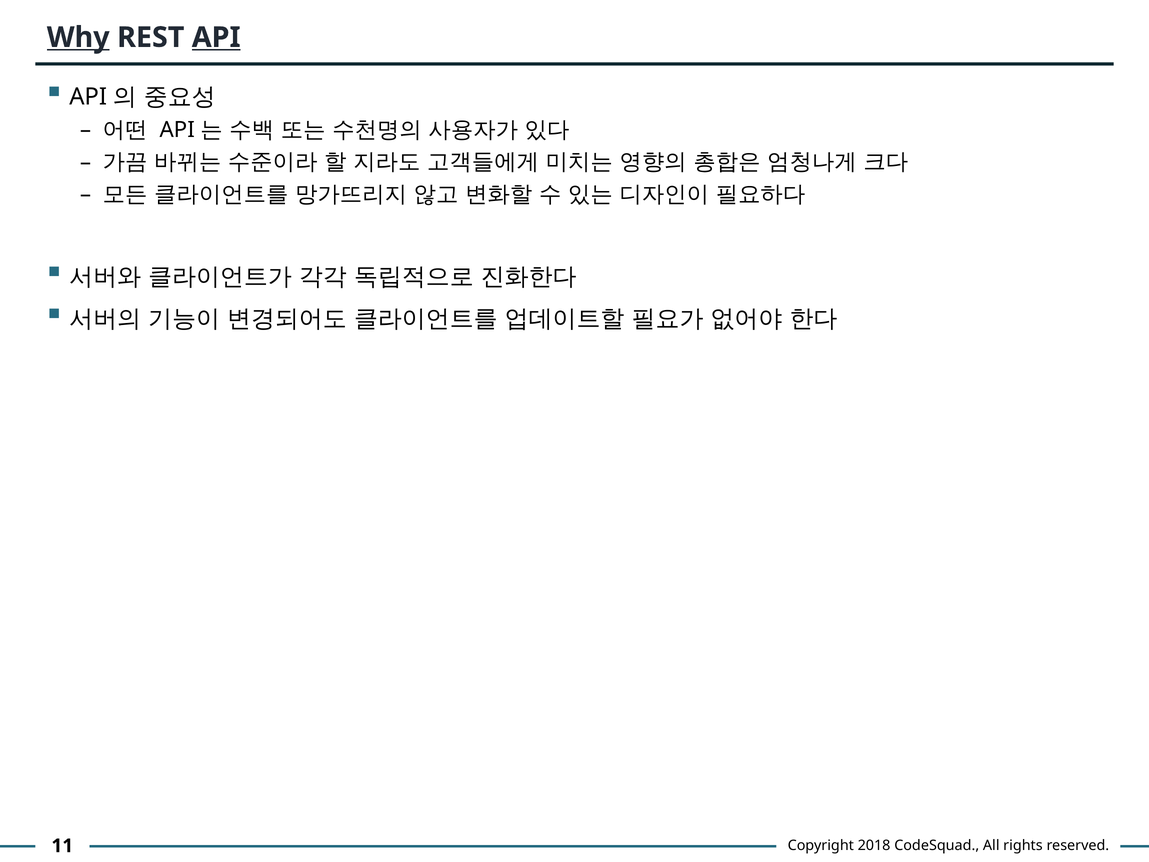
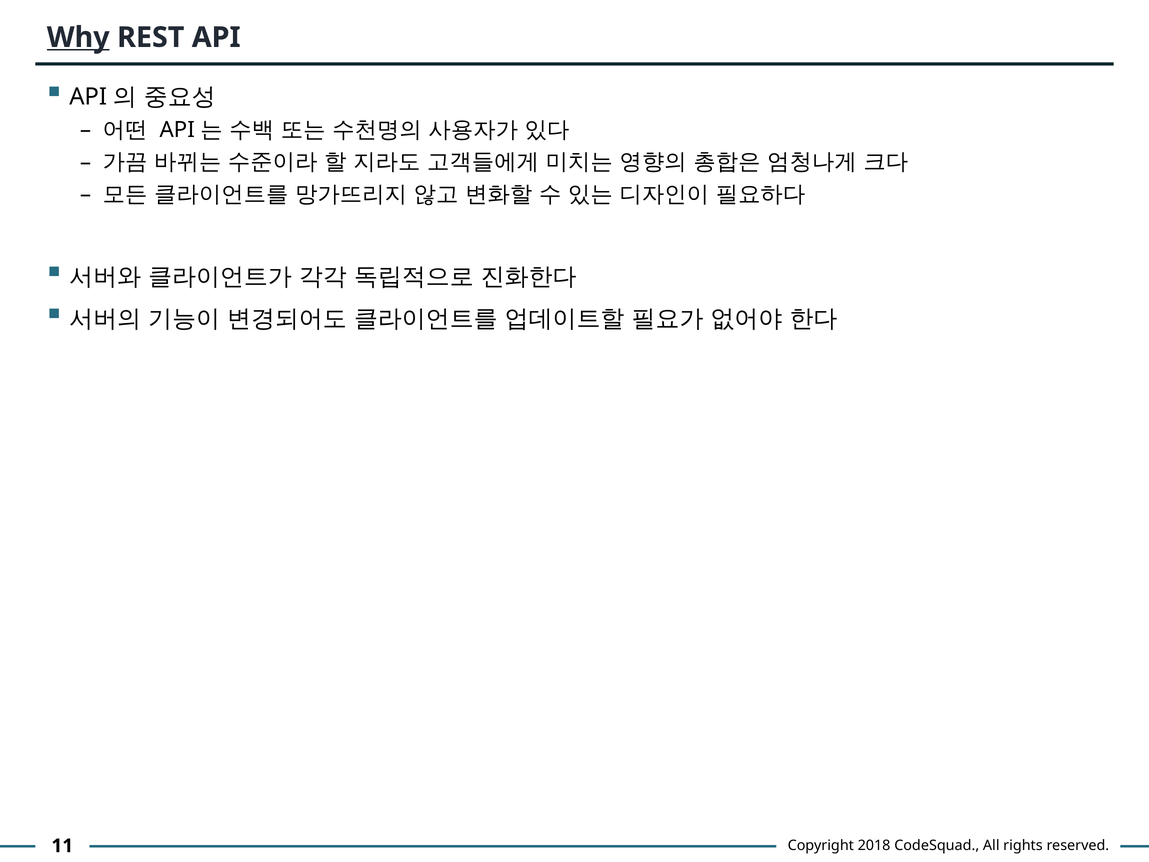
API underline: present -> none (216, 37)
